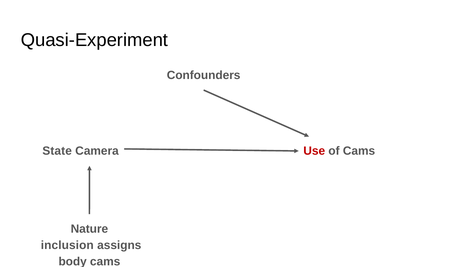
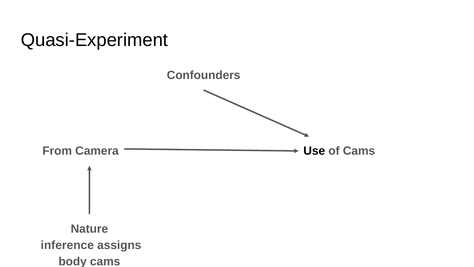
State: State -> From (57, 151)
Use colour: red -> black (314, 151)
inclusion: inclusion -> inference (67, 245)
